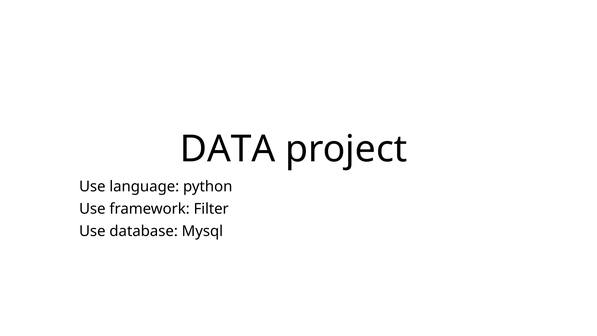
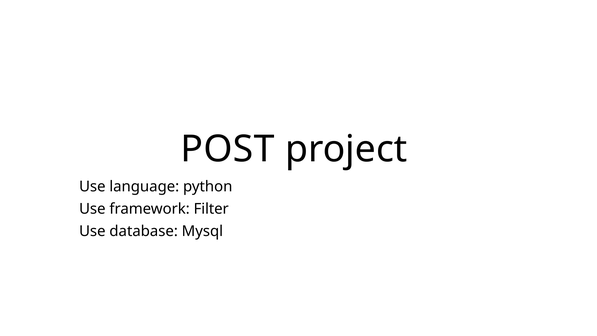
DATA: DATA -> POST (227, 149)
